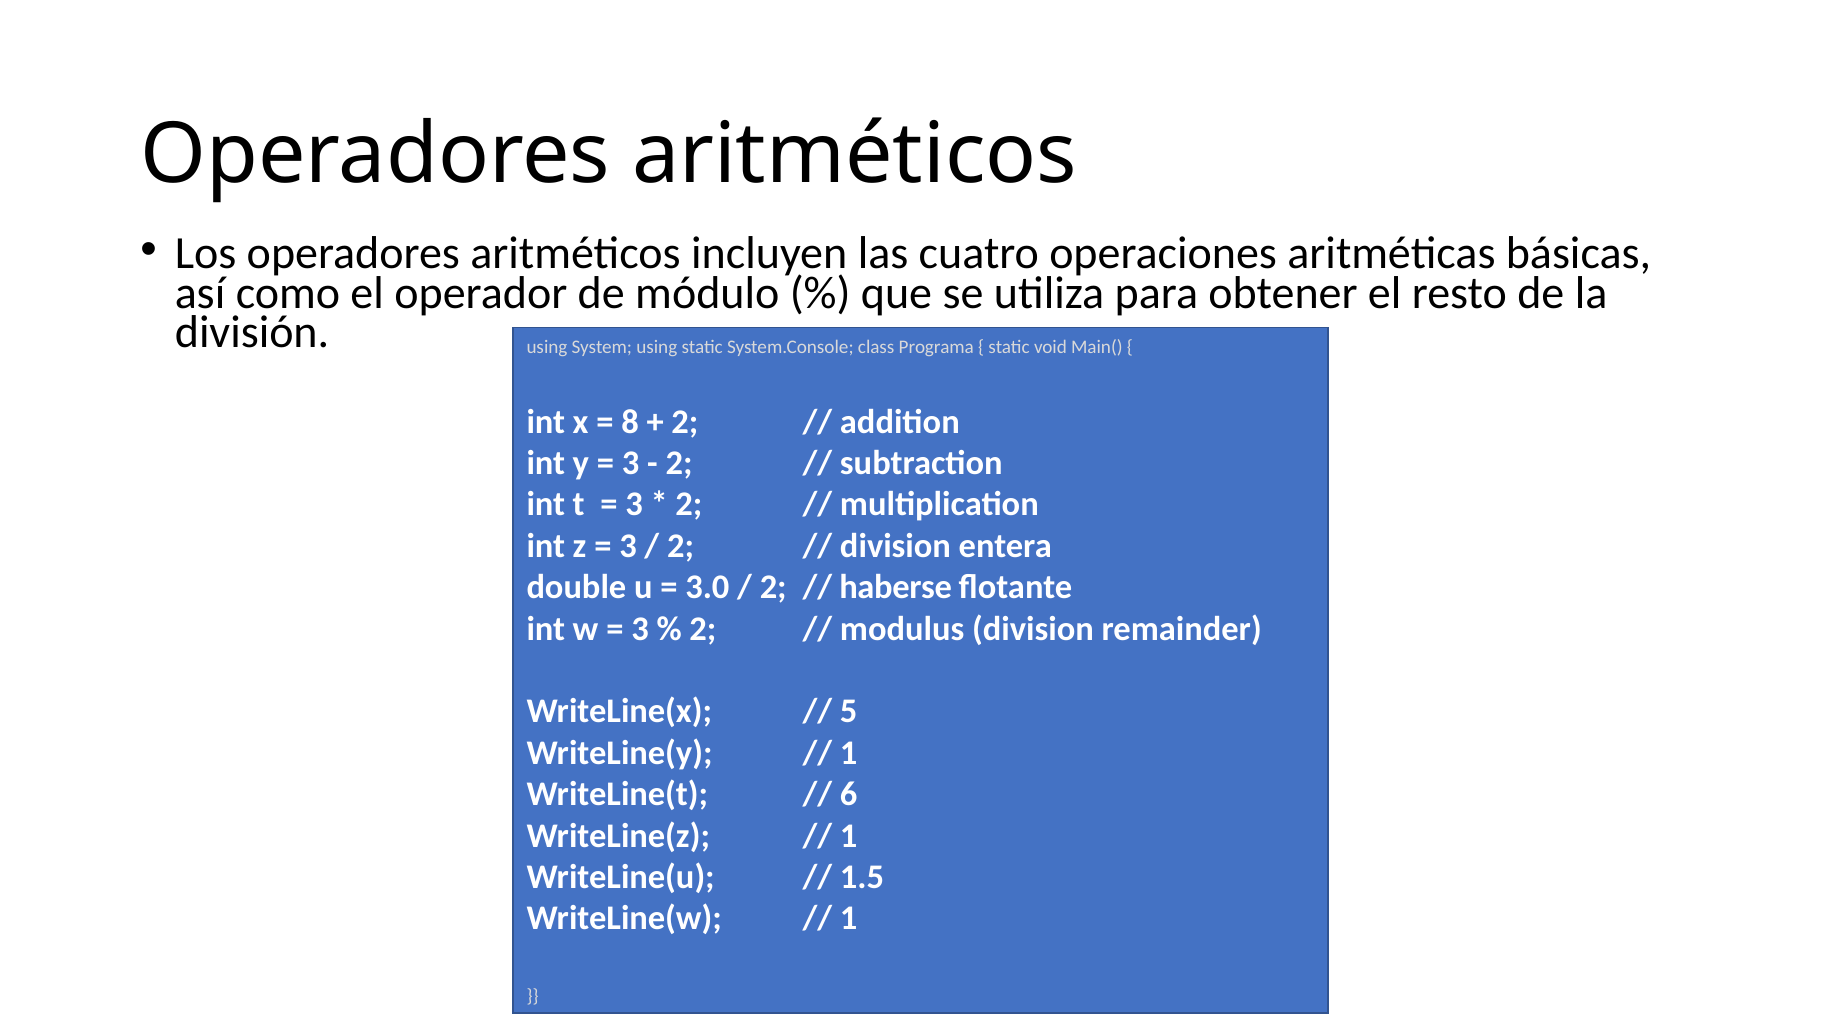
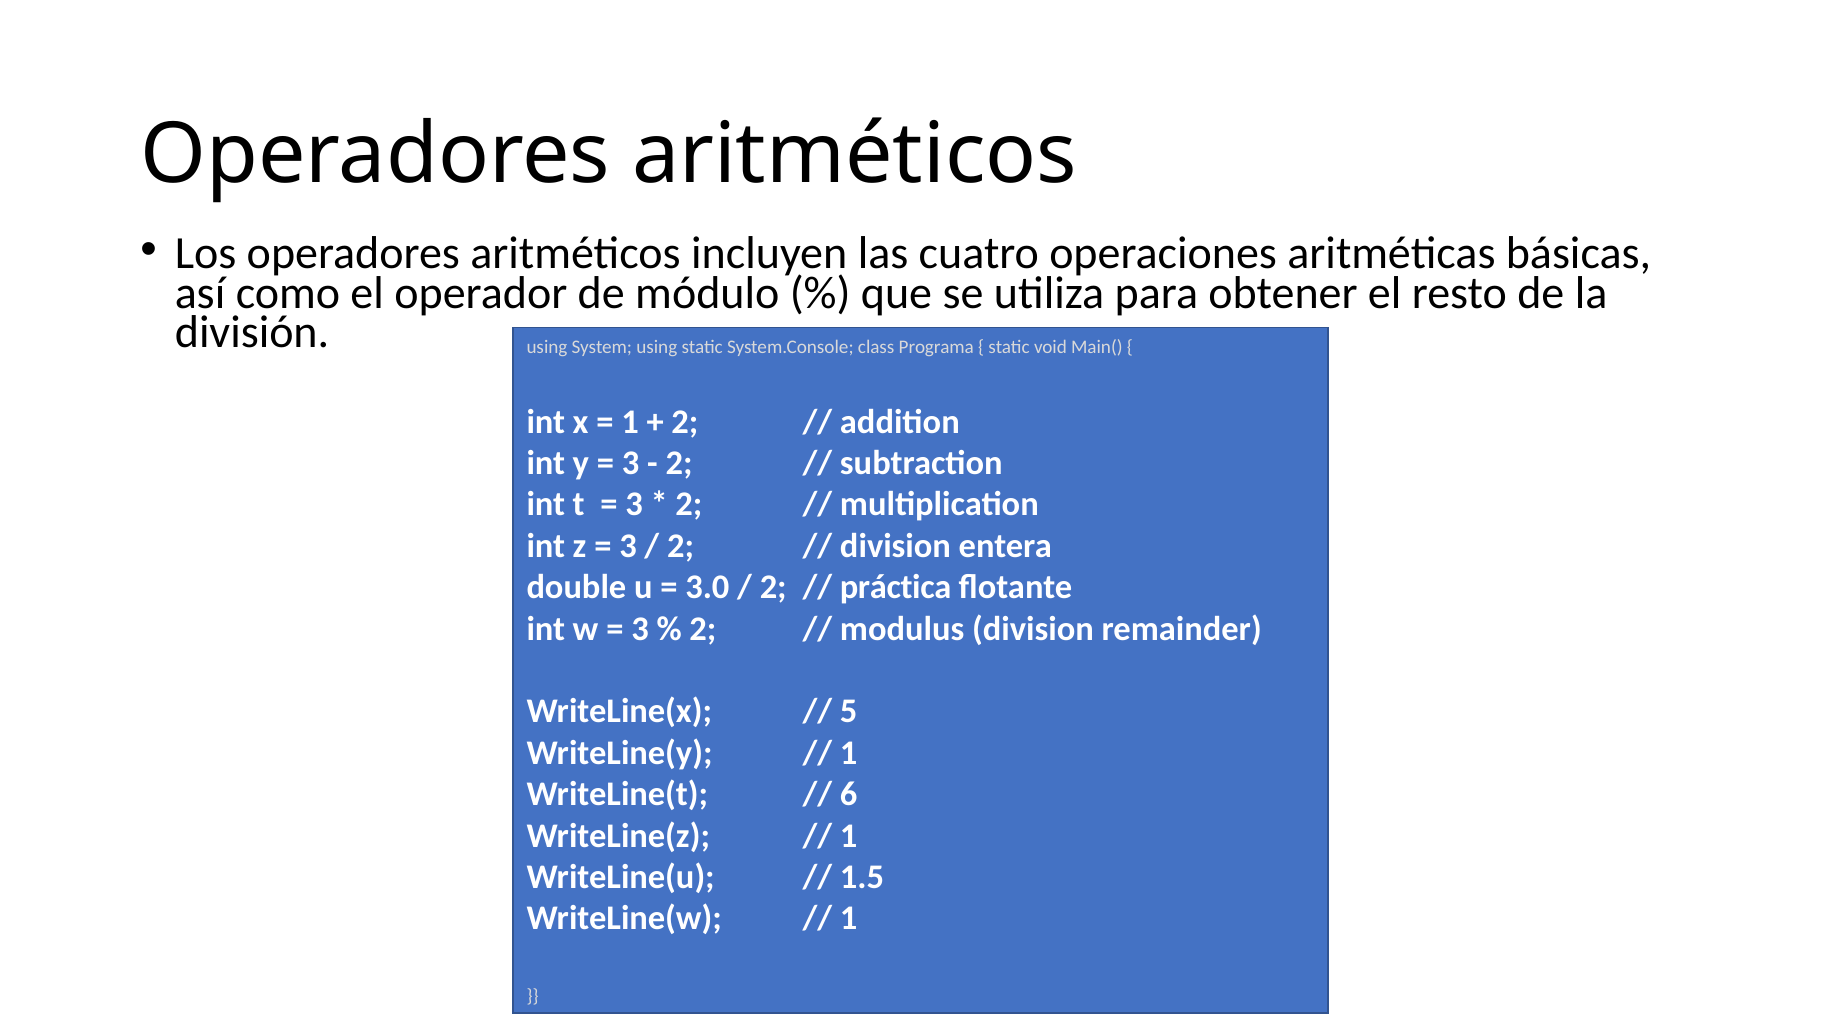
8: 8 -> 1 (630, 422)
haberse: haberse -> práctica (896, 588)
